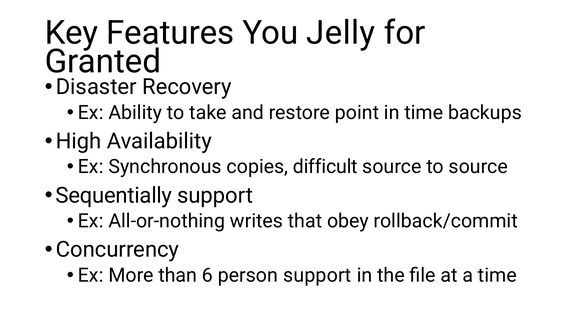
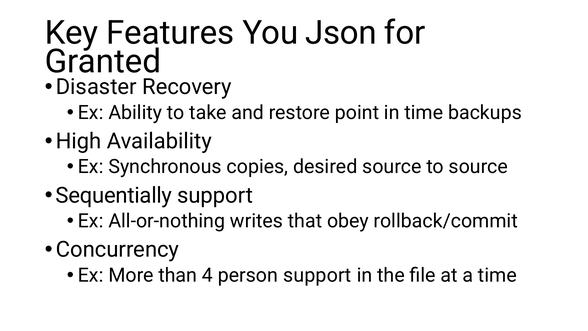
Jelly: Jelly -> Json (341, 33)
difficult: difficult -> desired (325, 167)
6: 6 -> 4 (207, 275)
